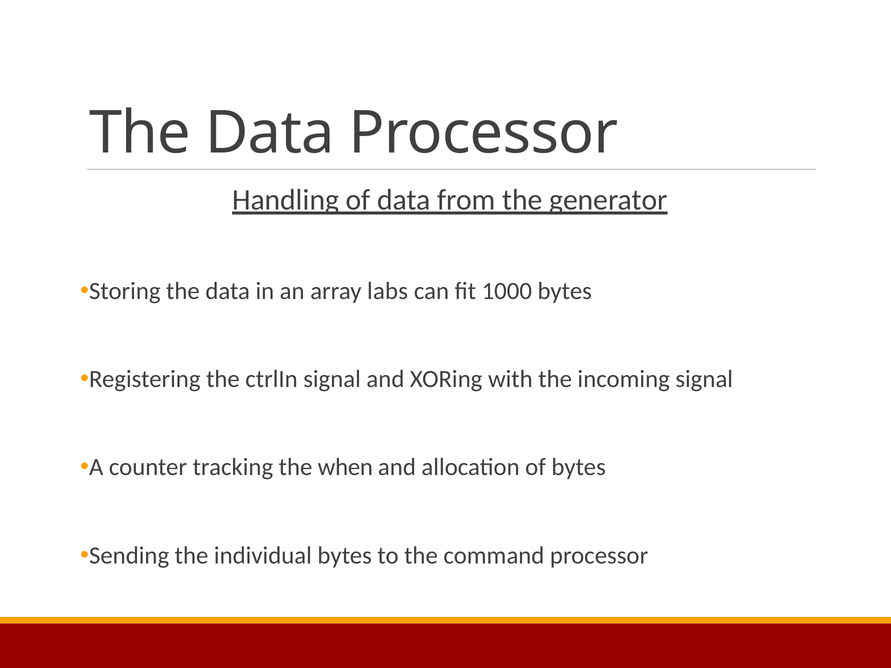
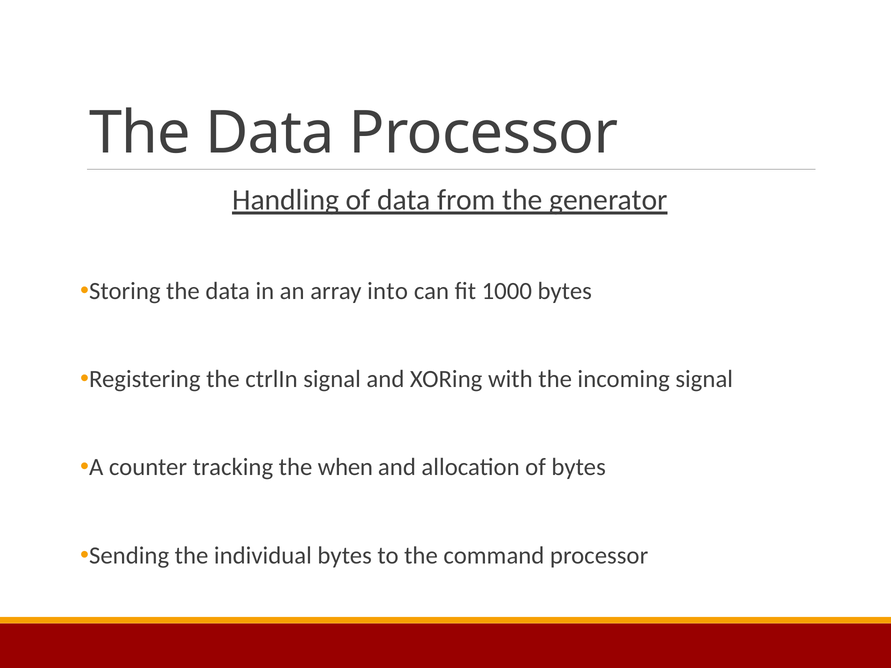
labs: labs -> into (388, 291)
